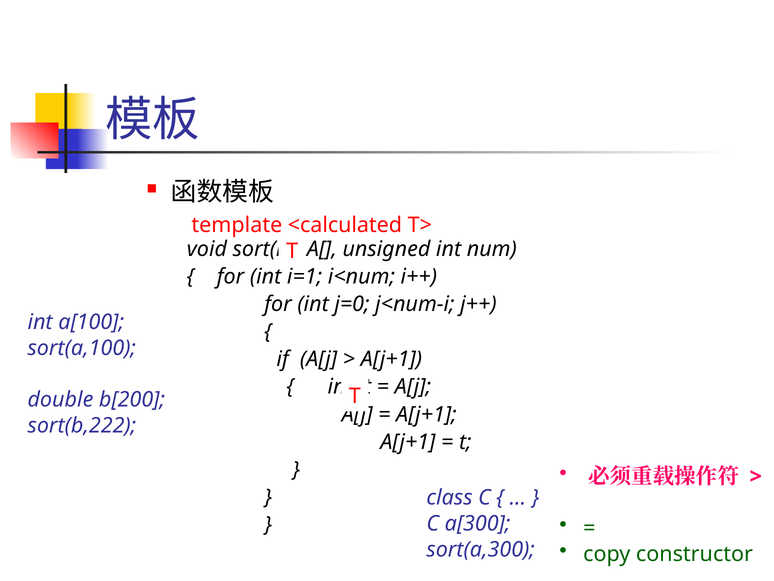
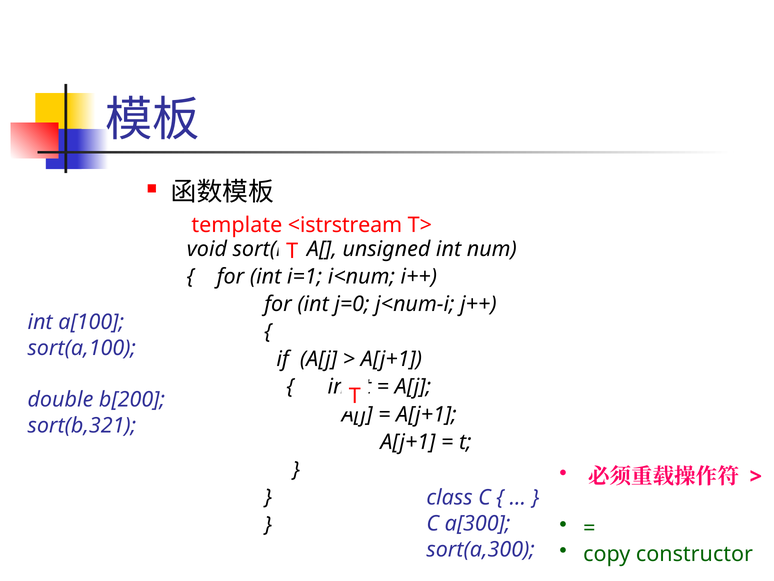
<calculated: <calculated -> <istrstream (345, 225)
sort(b,222: sort(b,222 -> sort(b,321 (82, 425)
